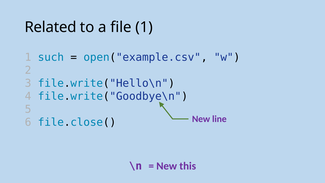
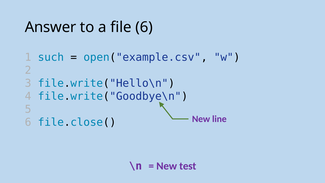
Related: Related -> Answer (50, 27)
file 1: 1 -> 6 (144, 27)
this: this -> test (188, 166)
